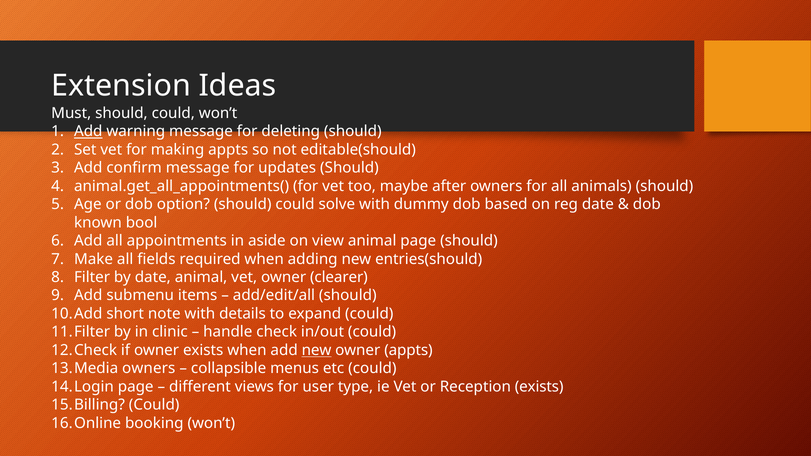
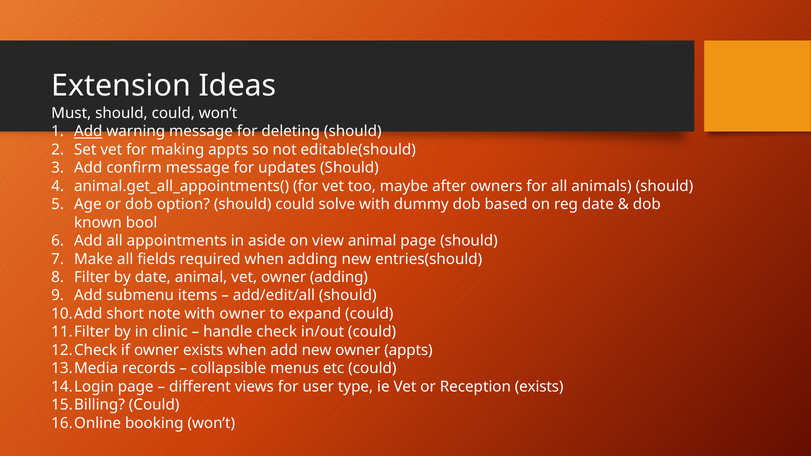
owner clearer: clearer -> adding (339, 277)
with details: details -> owner (242, 314)
new underline: present -> none (317, 350)
owners: owners -> records (149, 369)
